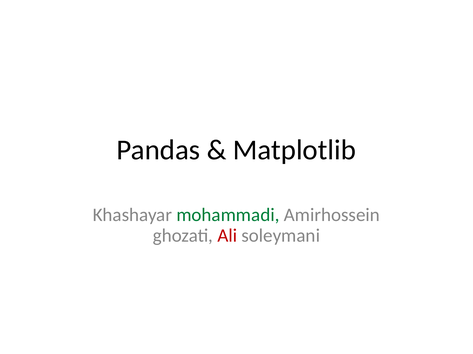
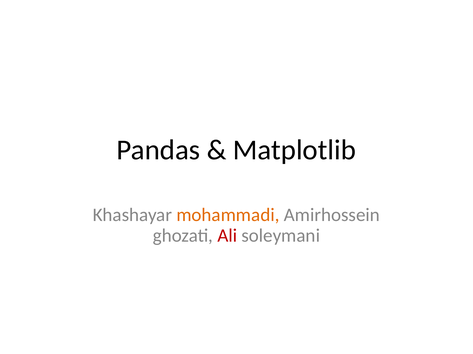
mohammadi colour: green -> orange (228, 215)
